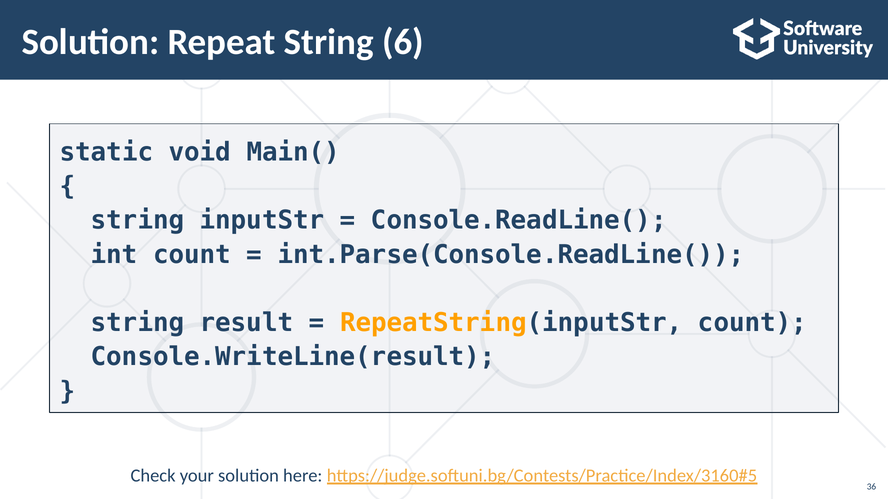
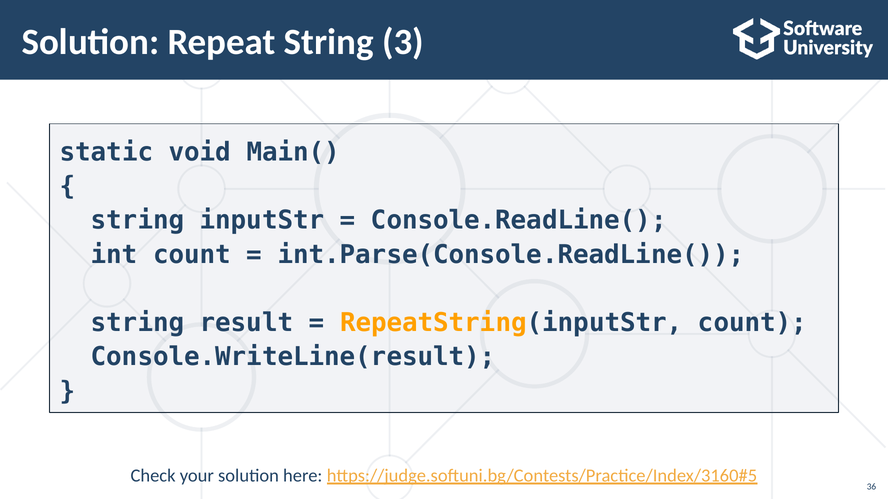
6: 6 -> 3 (403, 42)
